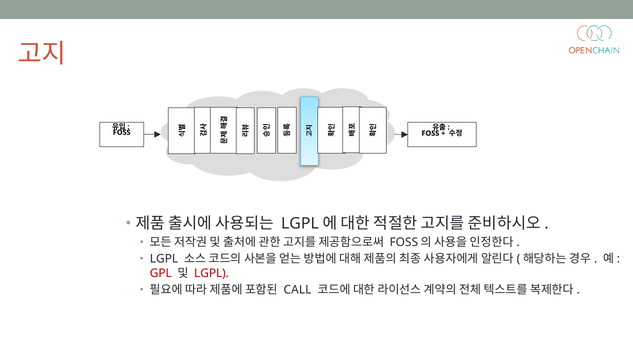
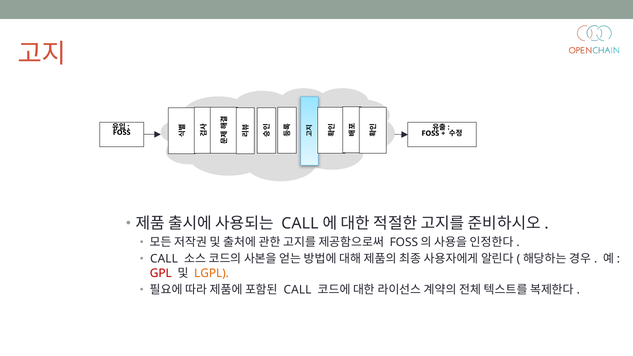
LGPL: LGPL -> CALL (300, 224)
LGPL: LGPL -> CALL (164, 259)
LGPL colour: red -> orange (212, 273)
